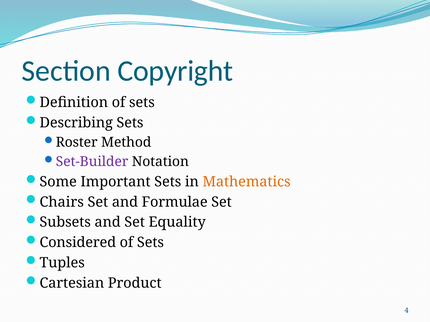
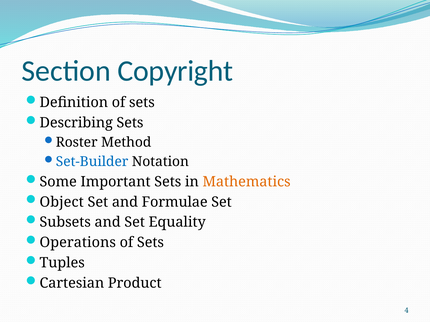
Set-Builder colour: purple -> blue (92, 162)
Chairs: Chairs -> Object (62, 202)
Considered: Considered -> Operations (78, 243)
